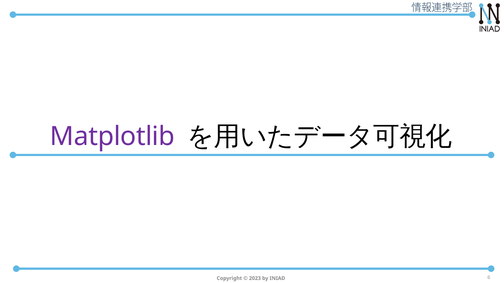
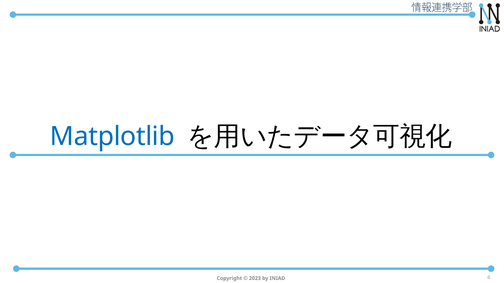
Matplotlib colour: purple -> blue (112, 137)
